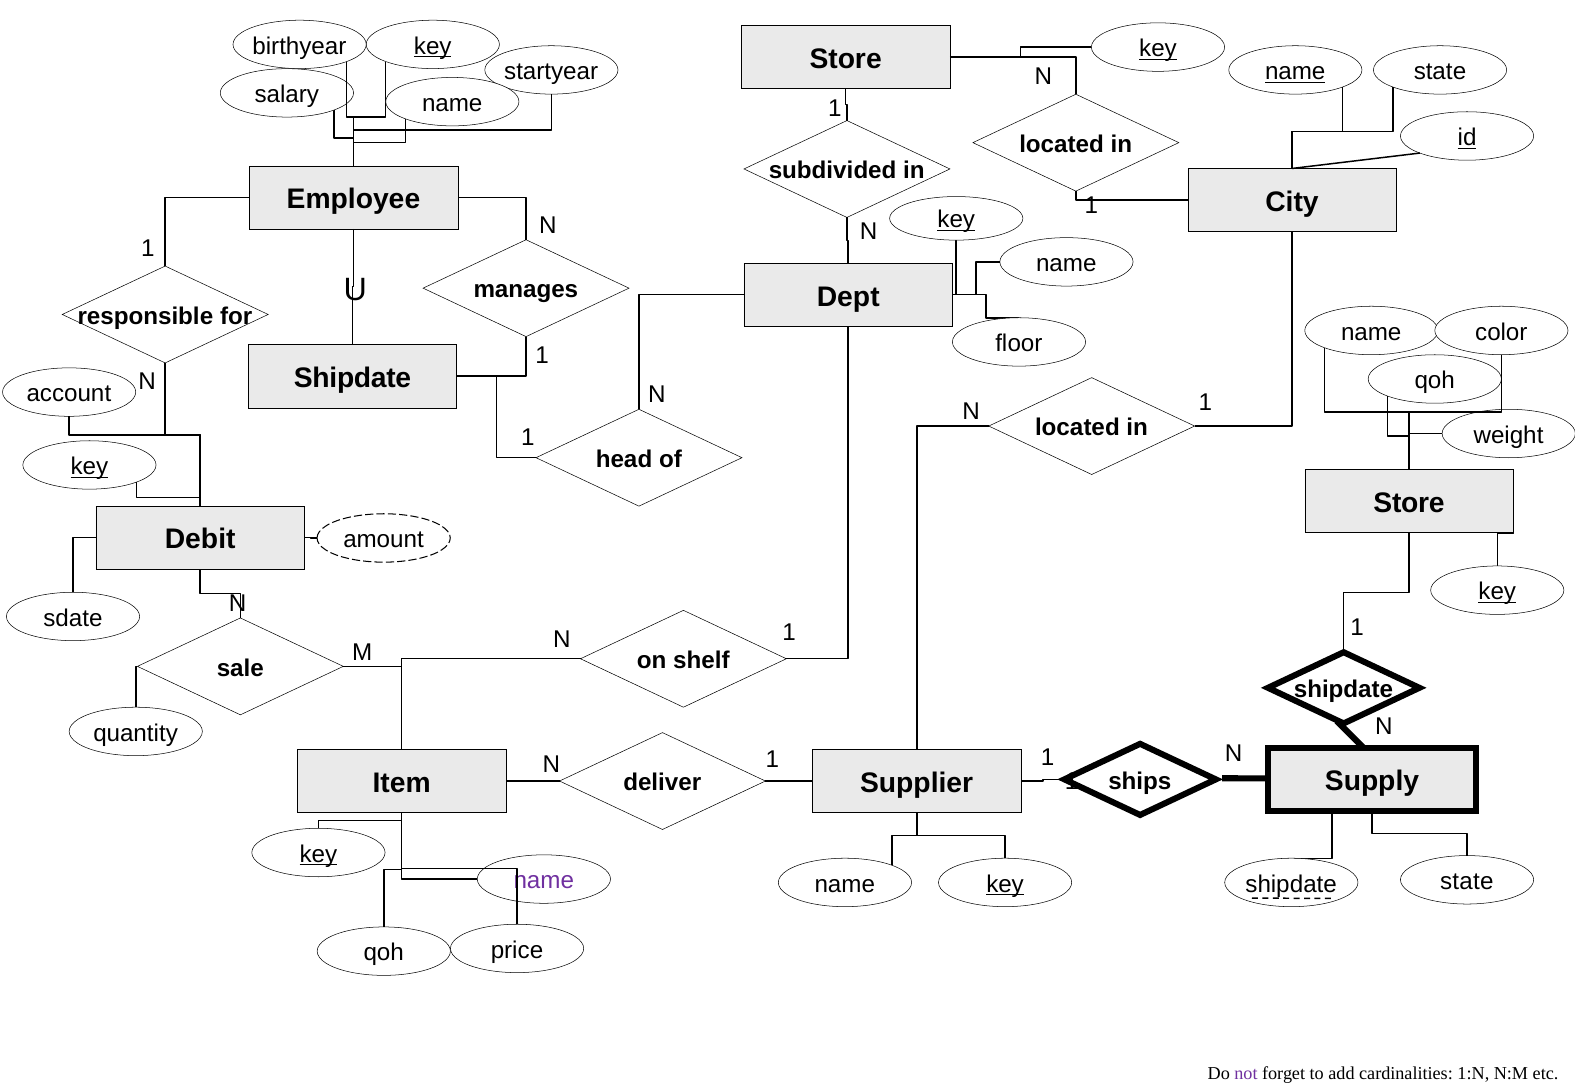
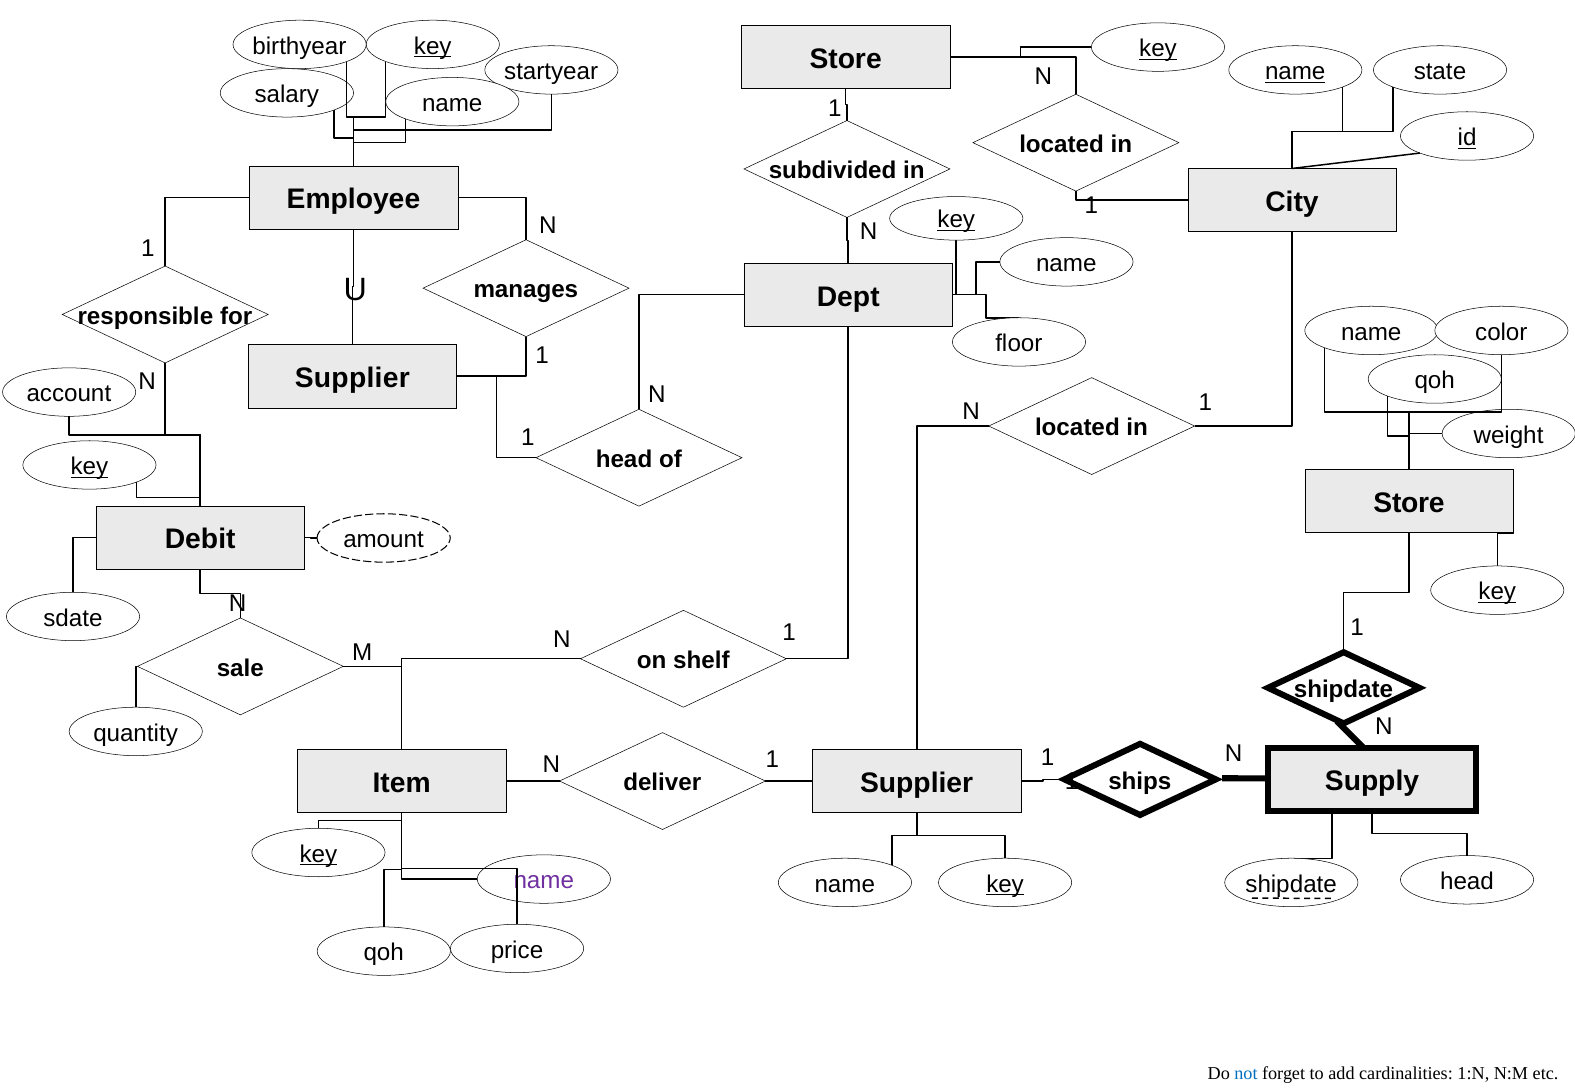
Shipdate: Shipdate -> Supplier (352, 378)
state: state -> head (1467, 882)
not colour: purple -> blue (1246, 1073)
